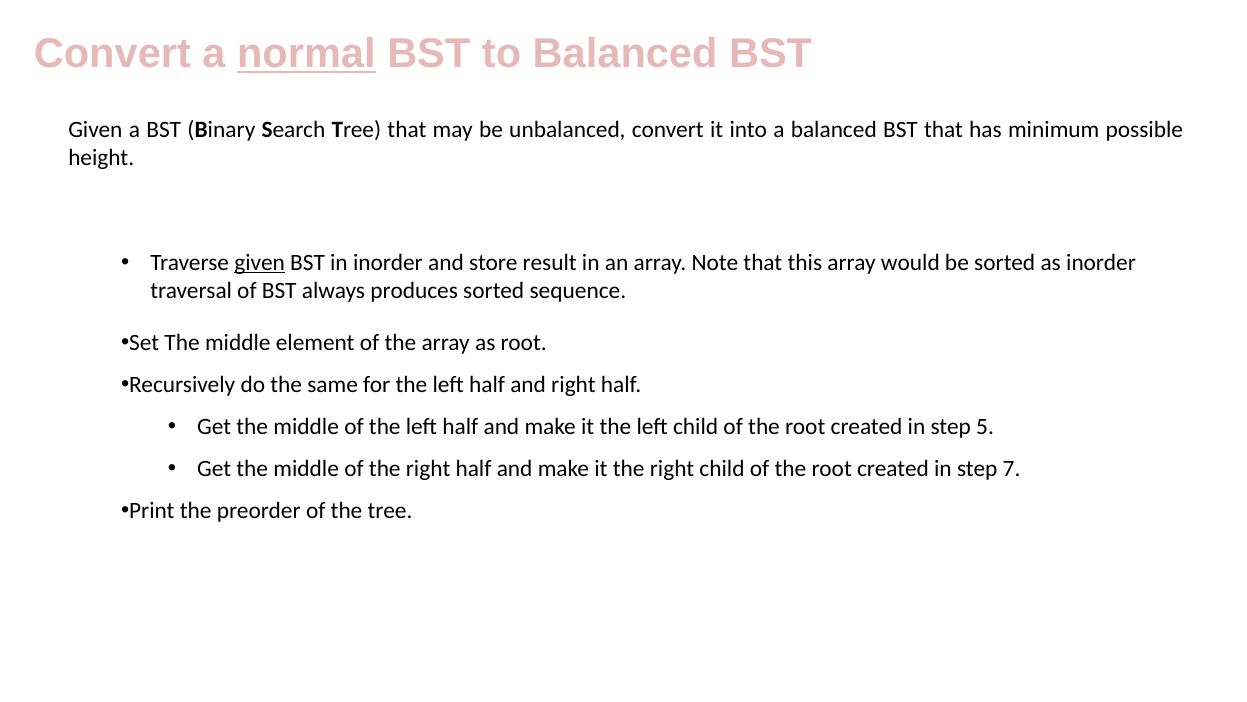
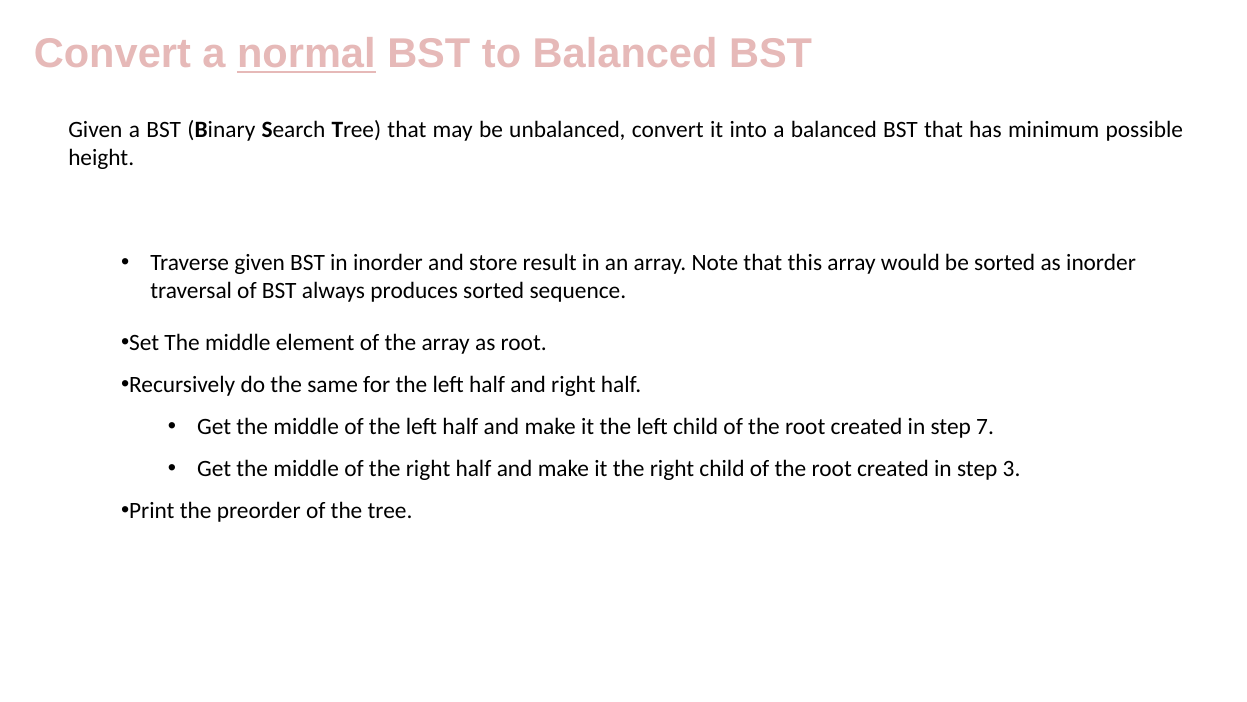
given underline: present -> none (260, 262)
5: 5 -> 7 (985, 427)
7: 7 -> 3 (1012, 469)
